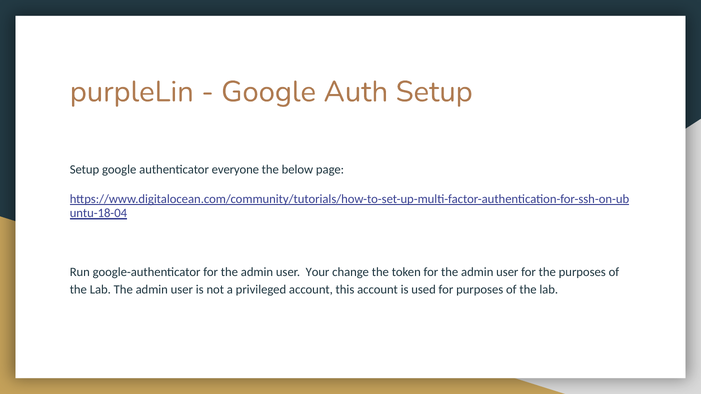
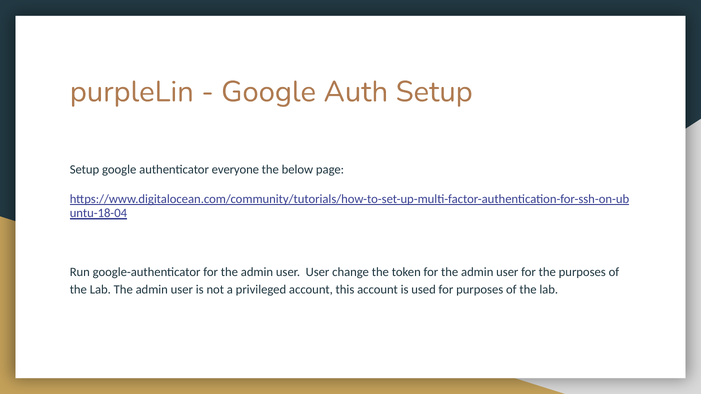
user Your: Your -> User (318, 272)
